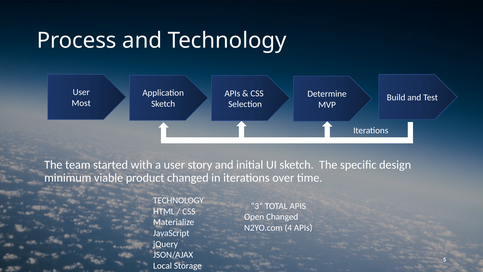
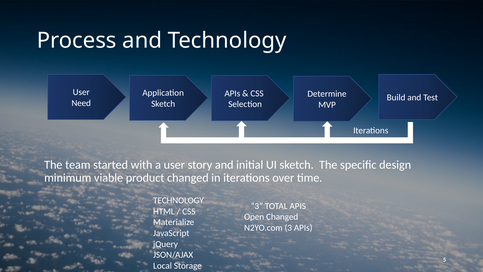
Most: Most -> Need (81, 103)
N2YO.com 4: 4 -> 3 (288, 228)
